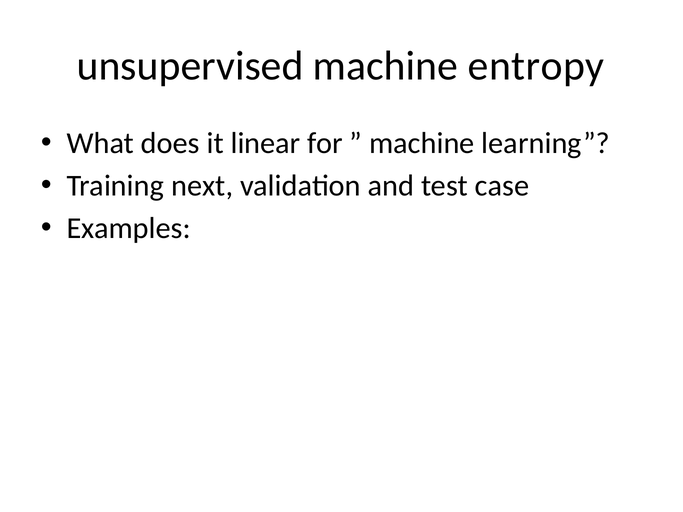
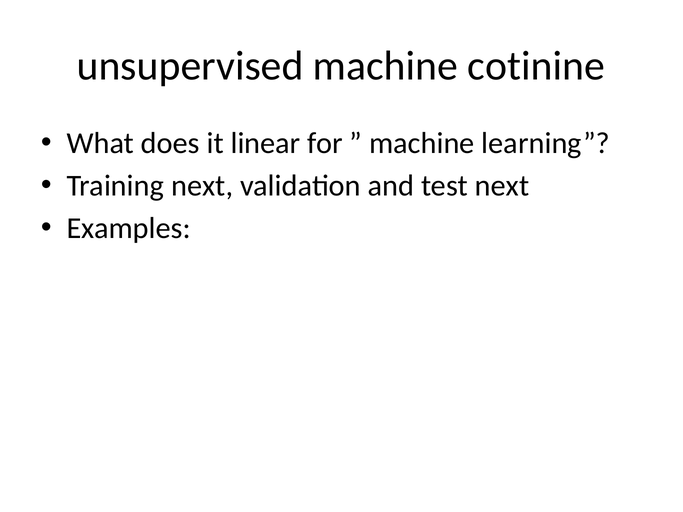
entropy: entropy -> cotinine (536, 66)
test case: case -> next (502, 186)
